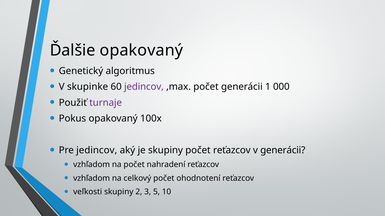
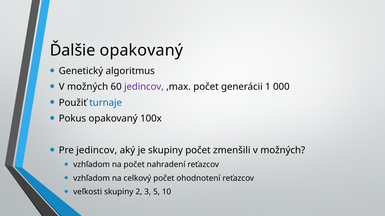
skupinke: skupinke -> možných (88, 87)
turnaje colour: purple -> blue (106, 103)
počet reťazcov: reťazcov -> zmenšili (232, 151)
generácii: generácii -> možných (283, 151)
